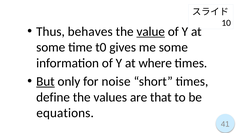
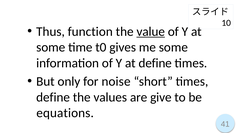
behaves: behaves -> function (90, 31)
at where: where -> define (155, 63)
But underline: present -> none (45, 81)
that: that -> give (161, 97)
